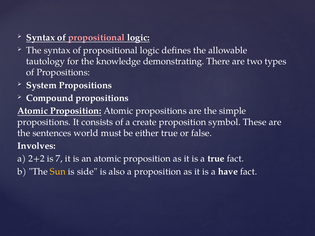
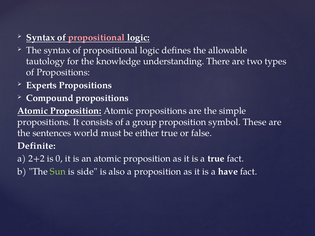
demonstrating: demonstrating -> understanding (174, 61)
System: System -> Experts (41, 85)
create: create -> group (145, 122)
Involves: Involves -> Definite (36, 146)
7: 7 -> 0 (59, 159)
Sun colour: yellow -> light green (58, 172)
